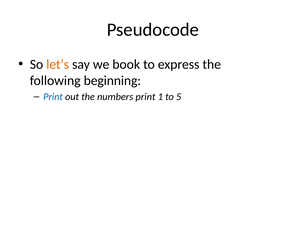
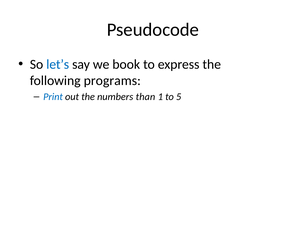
let’s colour: orange -> blue (58, 64)
beginning: beginning -> programs (112, 81)
numbers print: print -> than (145, 97)
